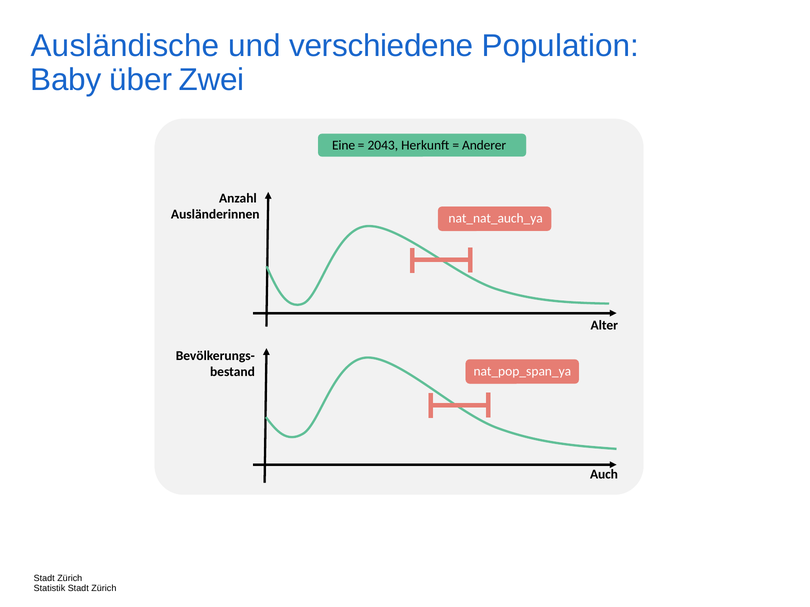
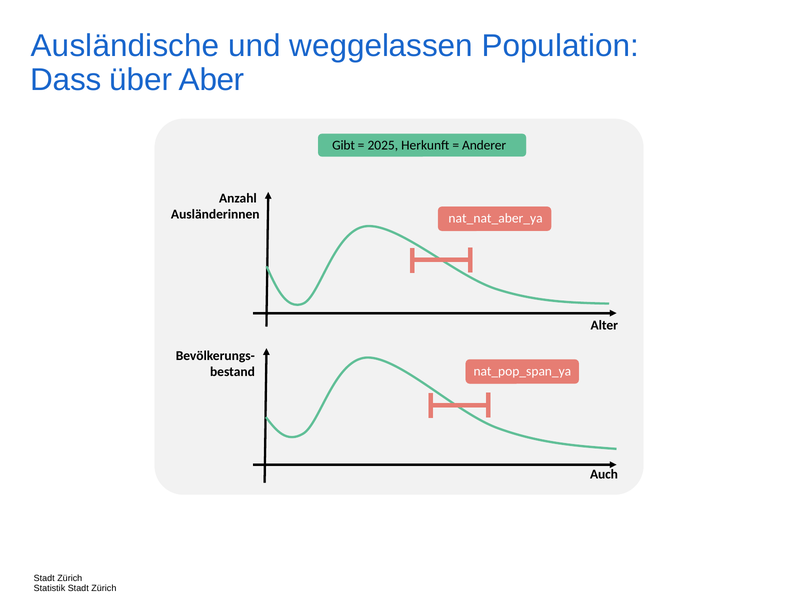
verschiedene: verschiedene -> weggelassen (381, 46)
Baby: Baby -> Dass (66, 80)
Zwei: Zwei -> Aber (212, 80)
Eine: Eine -> Gibt (344, 145)
2043: 2043 -> 2025 (383, 145)
nat_nat_auch_ya: nat_nat_auch_ya -> nat_nat_aber_ya (496, 219)
